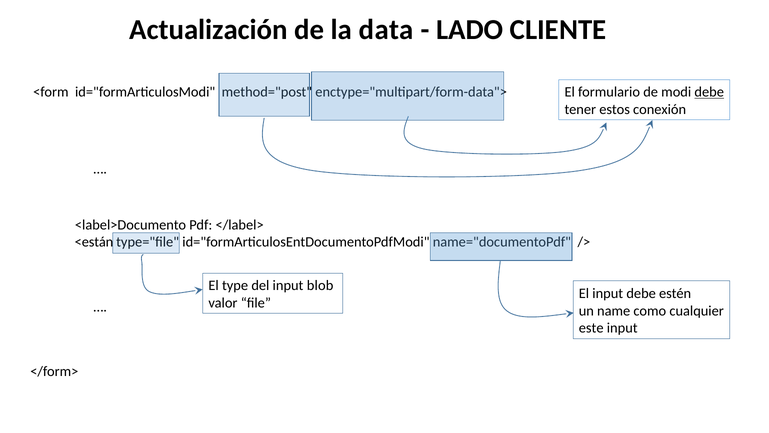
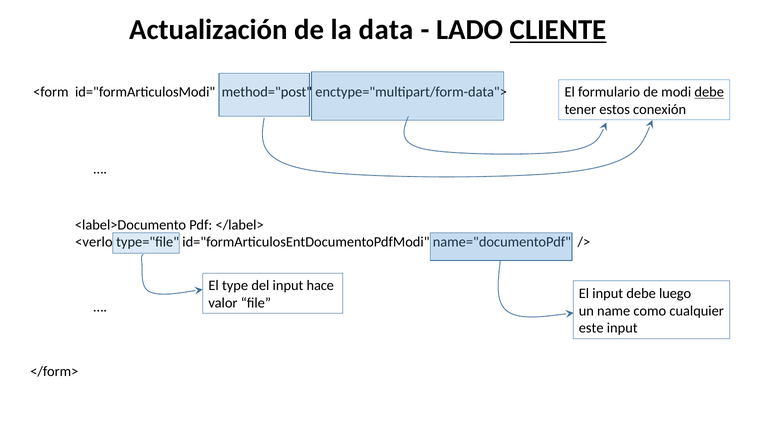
CLIENTE underline: none -> present (558, 30)
<están: <están -> <verlo (94, 242)
blob: blob -> hace (320, 285)
estén: estén -> luego (675, 293)
